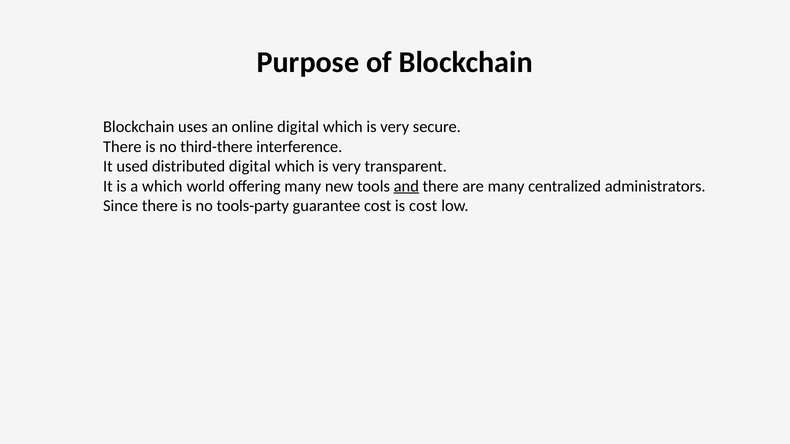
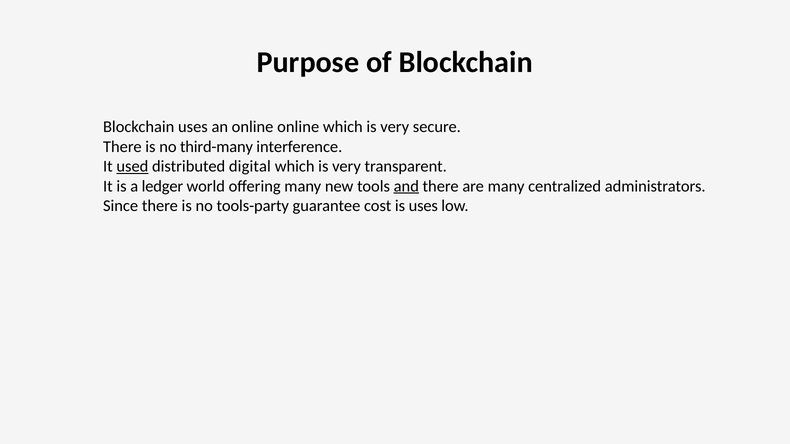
online digital: digital -> online (298, 127)
third-there: third-there -> third-many (217, 147)
used underline: none -> present (132, 167)
a which: which -> ledger (162, 186)
is cost: cost -> uses (423, 206)
